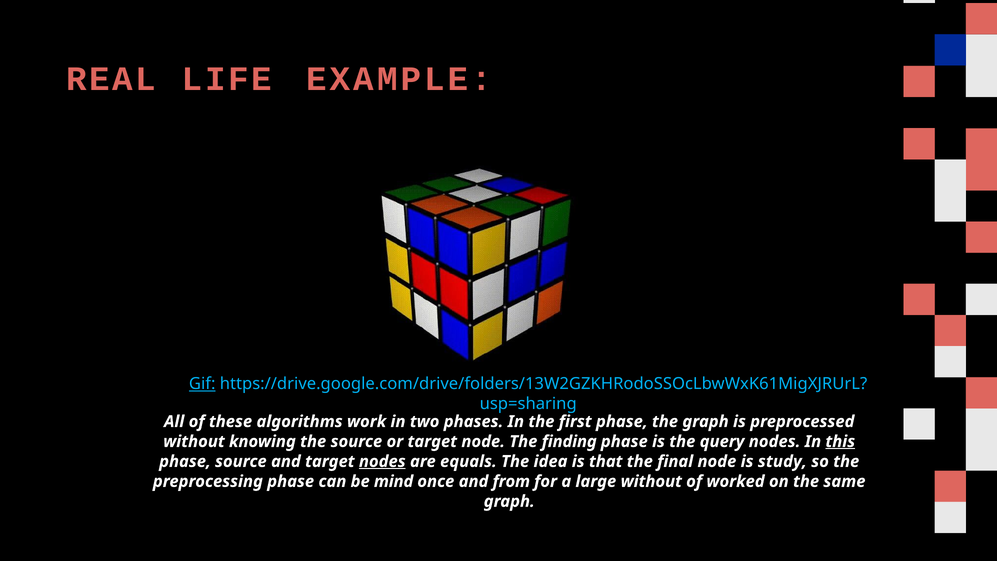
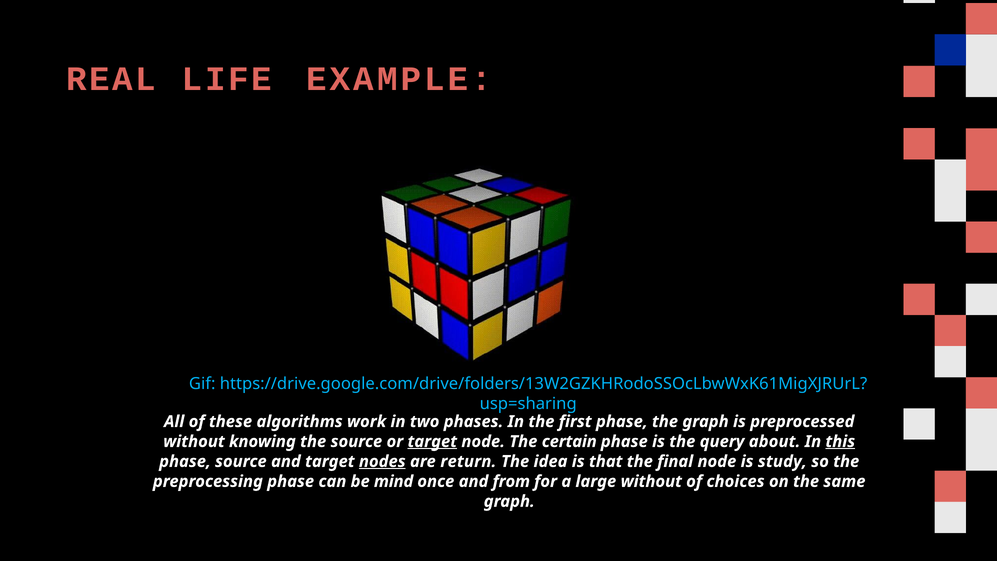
Gif underline: present -> none (202, 384)
target underline: none -> present (432, 441)
finding: finding -> certain (569, 441)
query nodes: nodes -> about (775, 441)
equals: equals -> return (468, 461)
worked: worked -> choices (735, 481)
